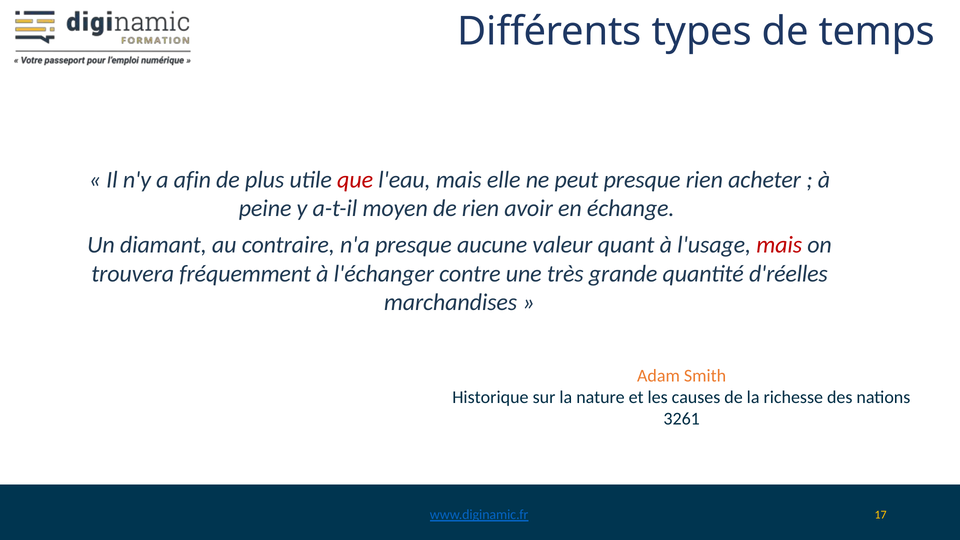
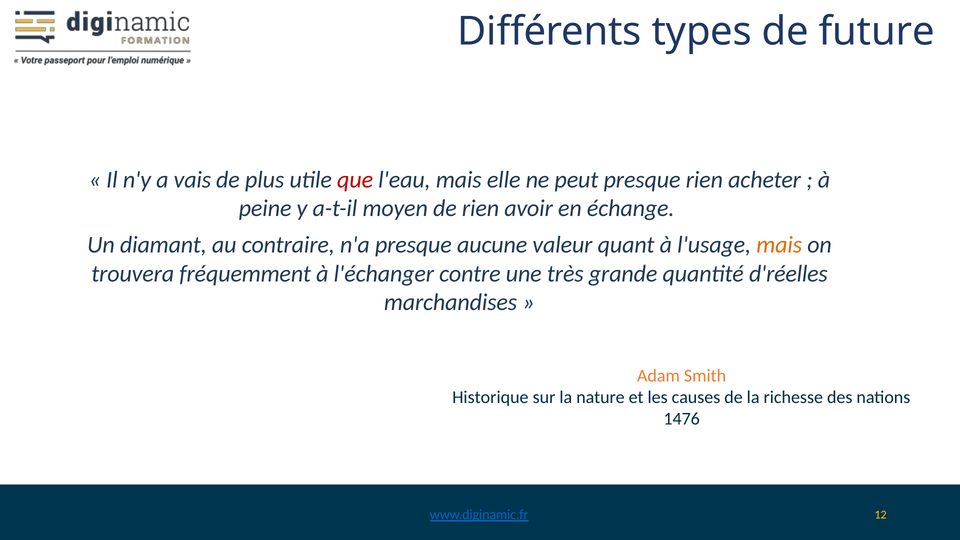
temps: temps -> future (877, 31)
afin: afin -> vais (192, 180)
mais colour: red -> orange (779, 245)
3261: 3261 -> 1476 (682, 419)
17: 17 -> 12 (881, 515)
